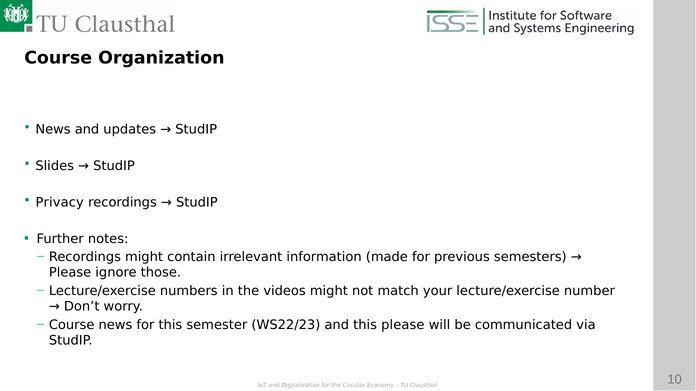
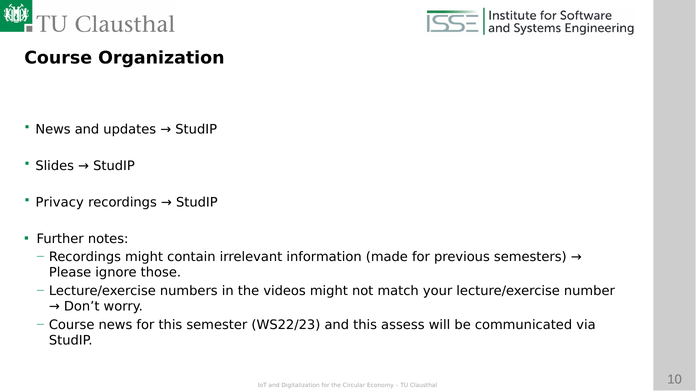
this please: please -> assess (403, 325)
